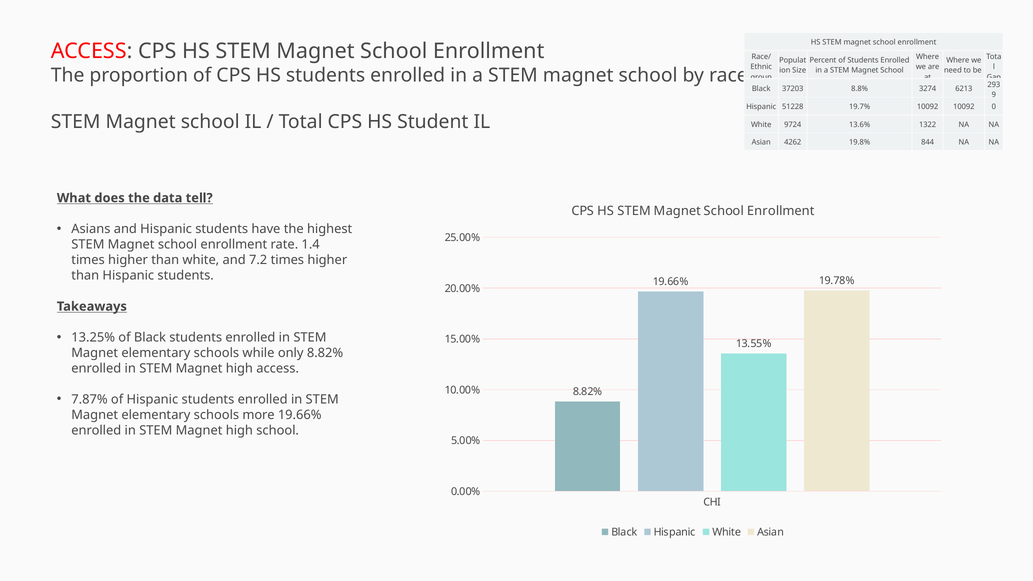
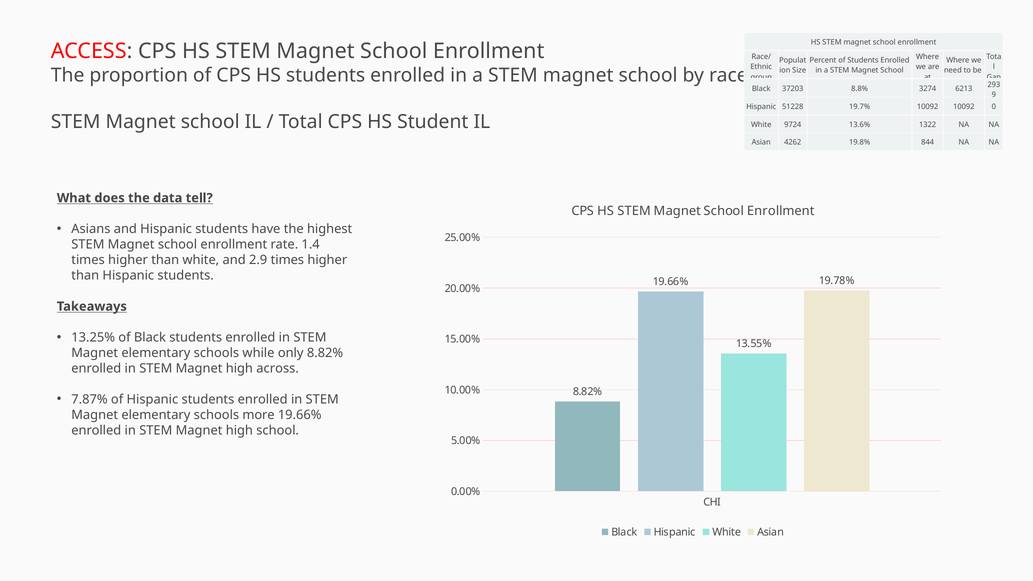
7.2: 7.2 -> 2.9 (258, 260)
high access: access -> across (278, 368)
